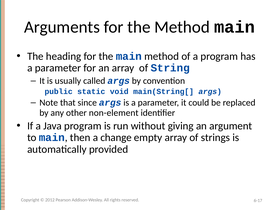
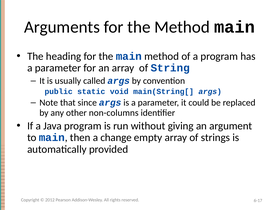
non-element: non-element -> non-columns (114, 112)
